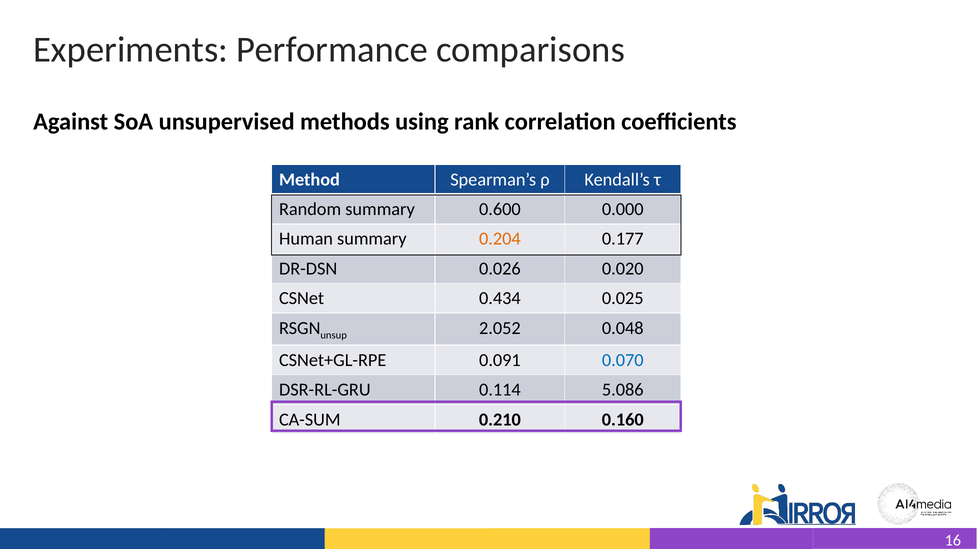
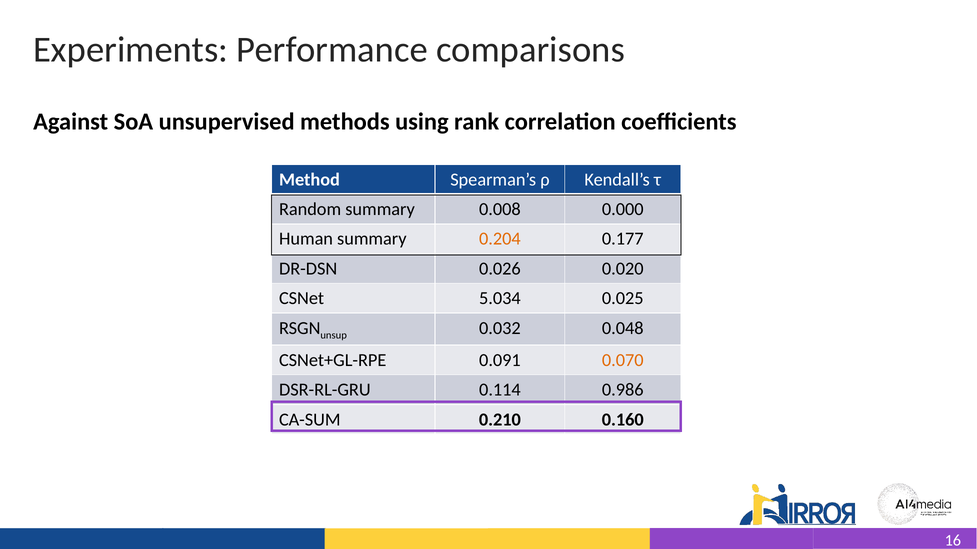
0.600: 0.600 -> 0.008 (500, 209)
0.434: 0.434 -> 5.034 (500, 299)
2.052: 2.052 -> 0.032 (500, 328)
0.070 colour: blue -> orange (623, 361)
5.086: 5.086 -> 0.986 (623, 390)
